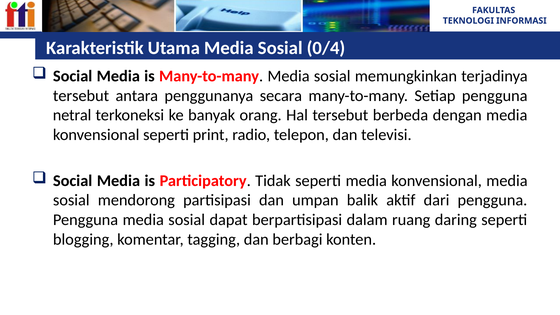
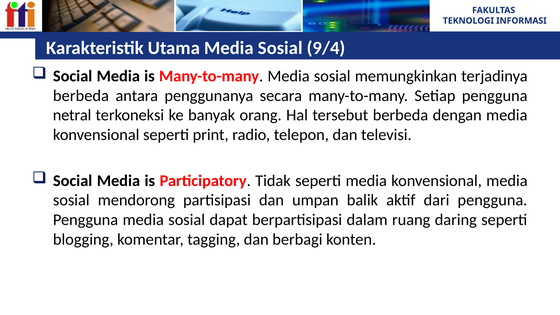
0/4: 0/4 -> 9/4 (326, 48)
tersebut: tersebut -> berbeda (81, 96)
